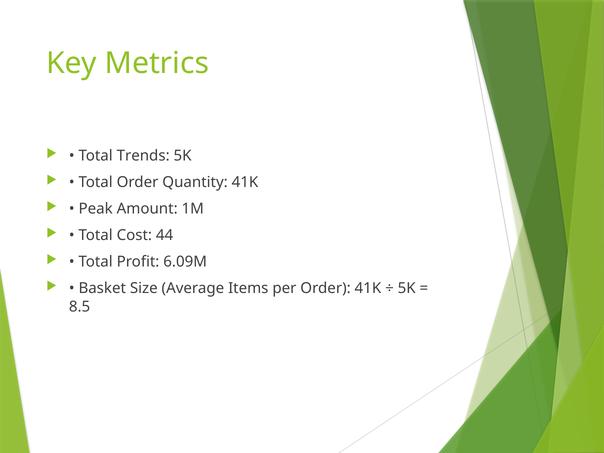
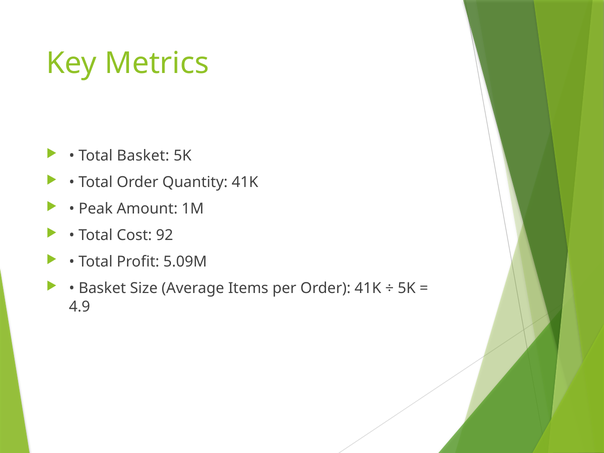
Total Trends: Trends -> Basket (143, 156)
44: 44 -> 92 (165, 235)
6.09M: 6.09M -> 5.09M (185, 262)
8.5: 8.5 -> 4.9 (80, 307)
